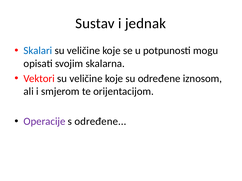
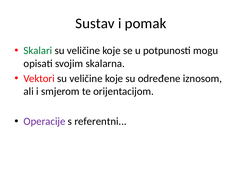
jednak: jednak -> pomak (146, 23)
Skalari colour: blue -> green (38, 51)
s određene: određene -> referentni (101, 122)
